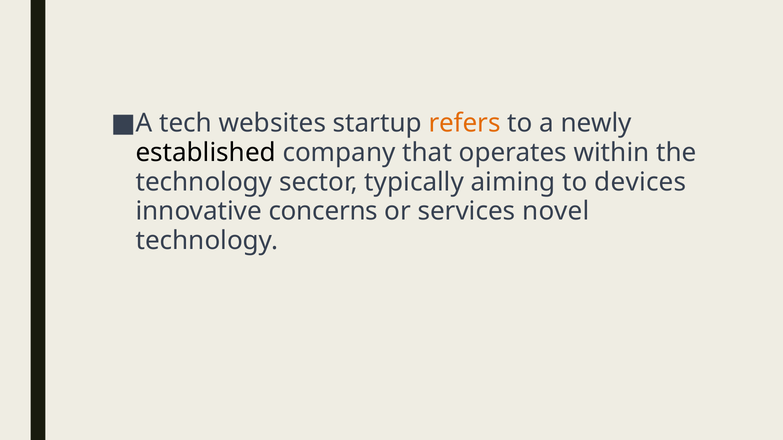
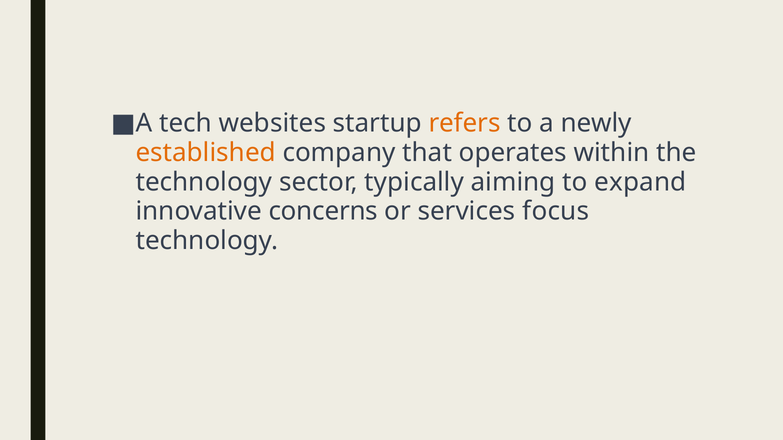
established colour: black -> orange (206, 153)
devices: devices -> expand (640, 182)
novel: novel -> focus (556, 212)
